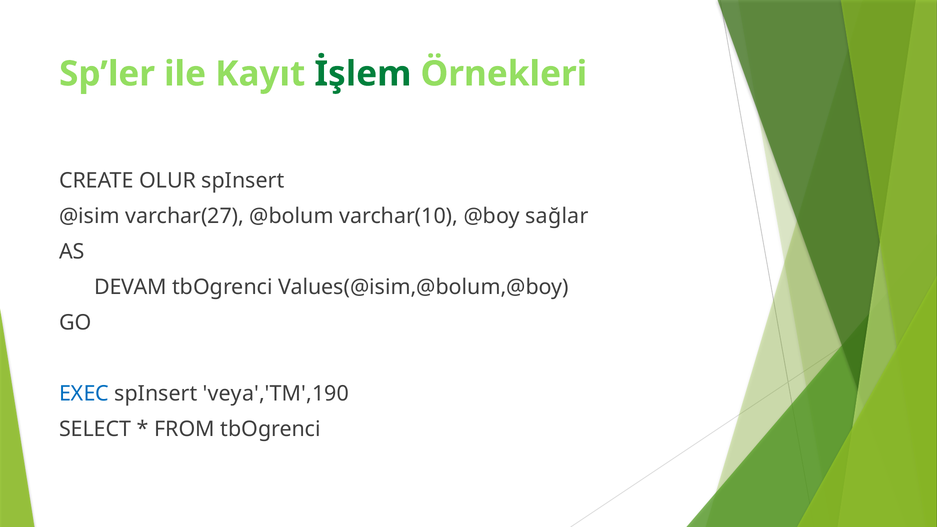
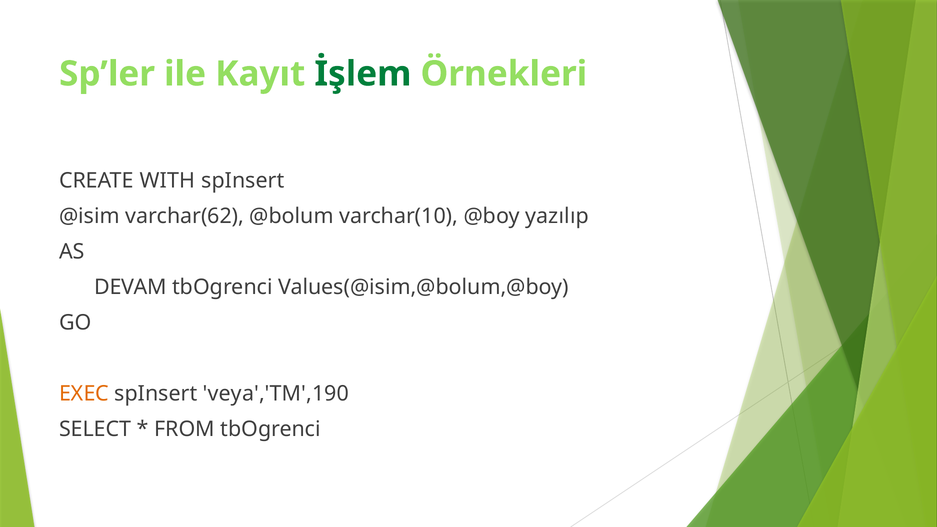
OLUR: OLUR -> WITH (168, 181)
varchar(27: varchar(27 -> varchar(62 (185, 216)
sağlar: sağlar -> yazılıp (557, 216)
EXEC colour: blue -> orange (84, 394)
